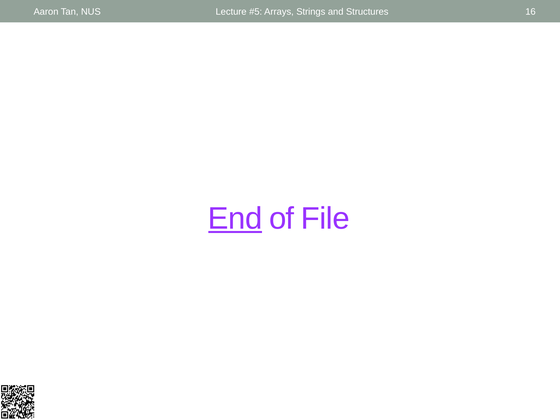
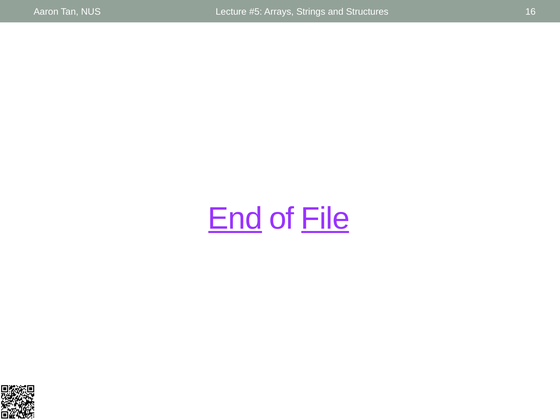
File underline: none -> present (325, 219)
